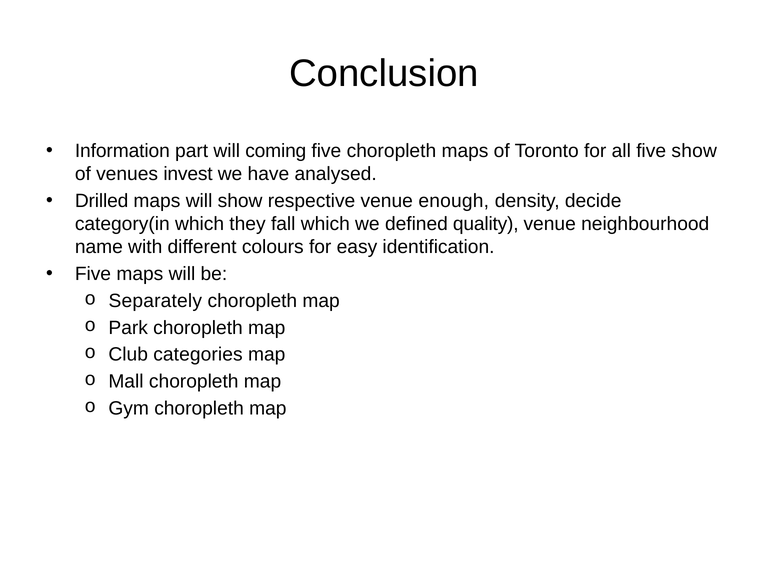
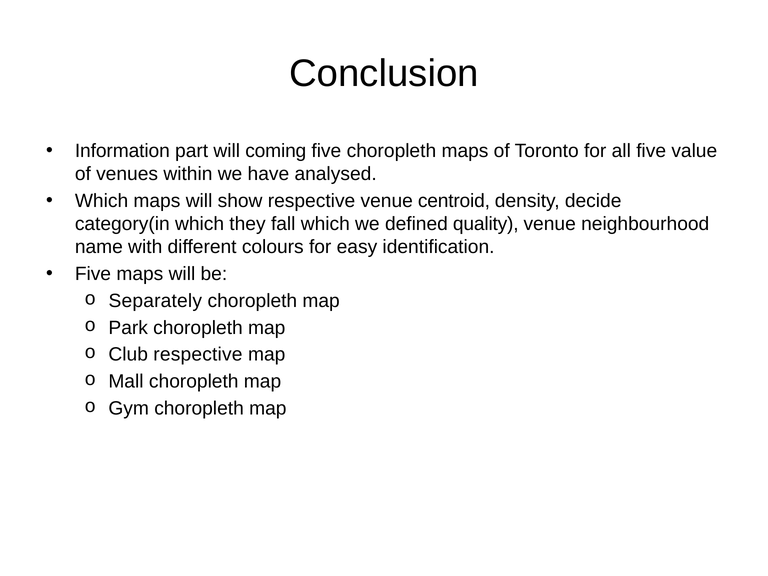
five show: show -> value (694, 151)
invest: invest -> within (188, 174)
Drilled: Drilled -> Which (102, 201)
enough: enough -> centroid (454, 201)
Club categories: categories -> respective (198, 355)
